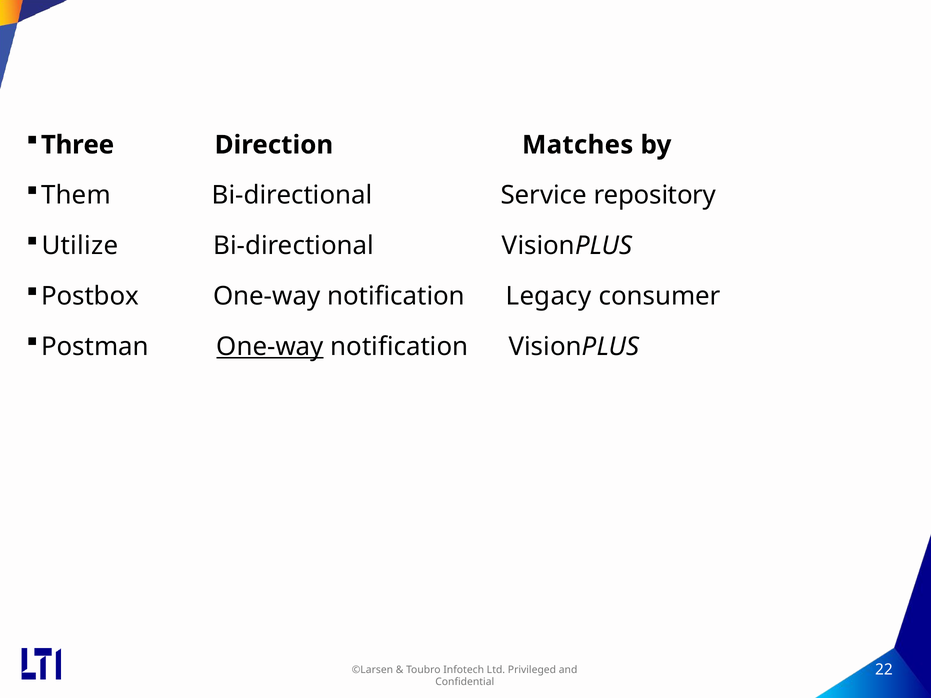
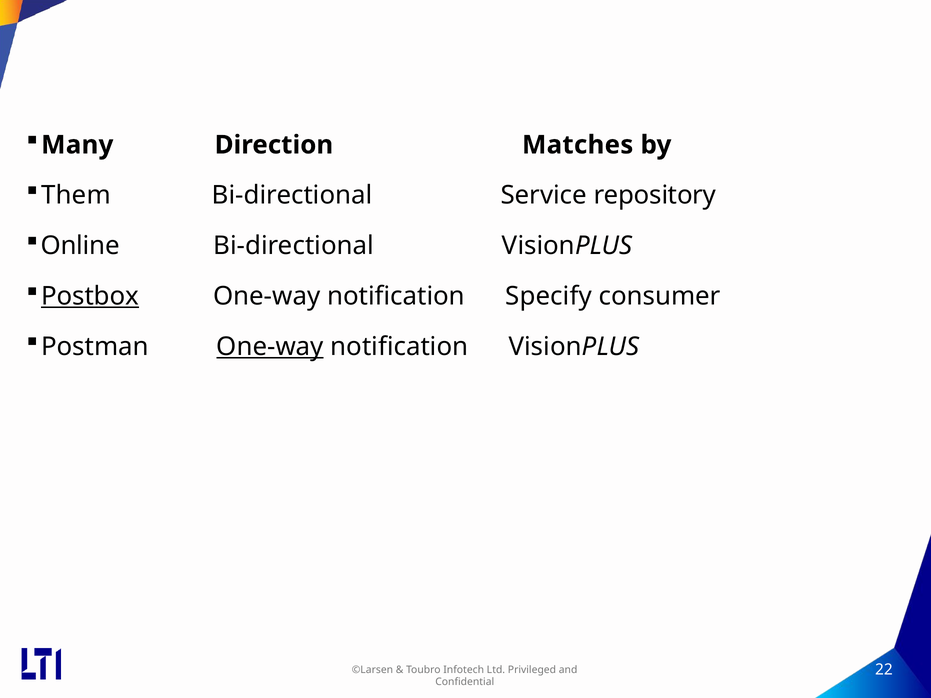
Three: Three -> Many (77, 145)
Utilize: Utilize -> Online (80, 246)
Postbox underline: none -> present (90, 296)
Legacy: Legacy -> Specify (549, 296)
